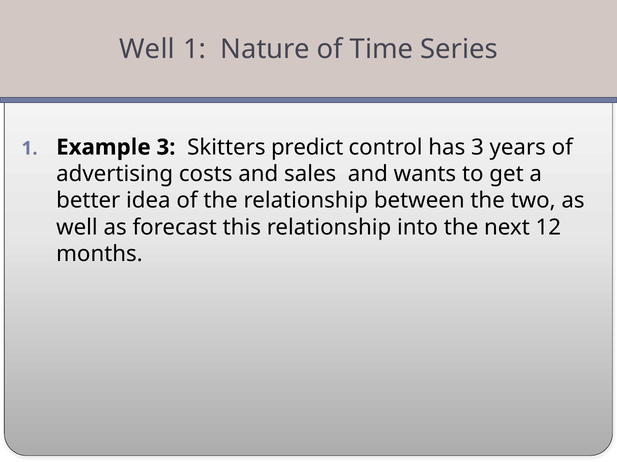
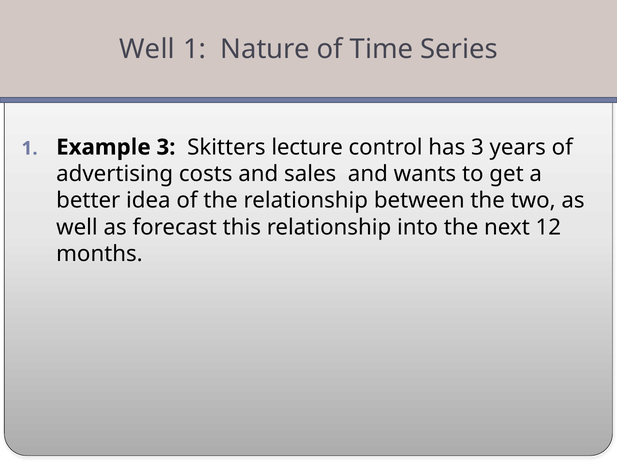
predict: predict -> lecture (307, 148)
